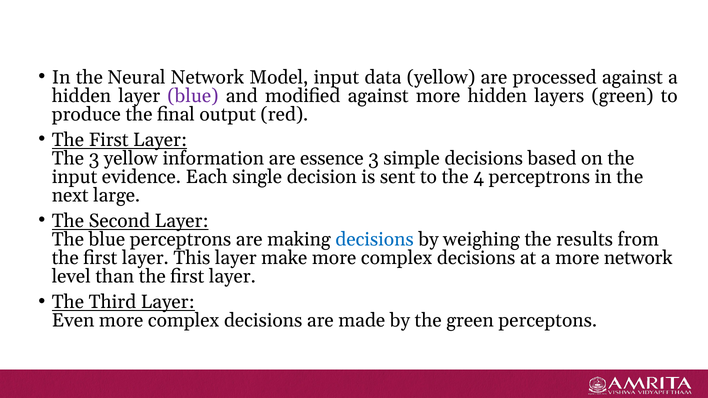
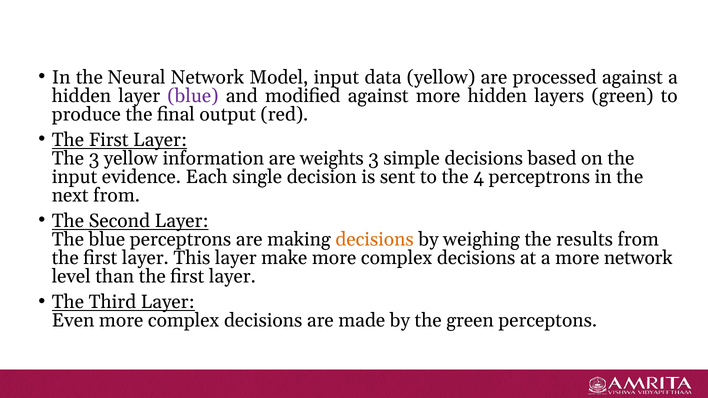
essence: essence -> weights (332, 158)
next large: large -> from (117, 196)
decisions colour: blue -> orange (375, 240)
